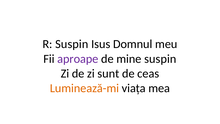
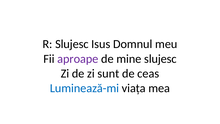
R Suspin: Suspin -> Slujesc (72, 44)
mine suspin: suspin -> slujesc (160, 59)
Luminează-mi colour: orange -> blue (84, 88)
